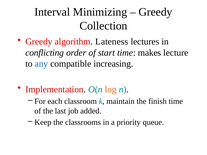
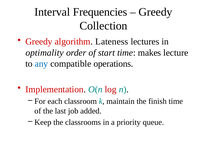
Minimizing: Minimizing -> Frequencies (100, 12)
conflicting: conflicting -> optimality (45, 53)
increasing: increasing -> operations (113, 64)
log colour: orange -> red (111, 90)
